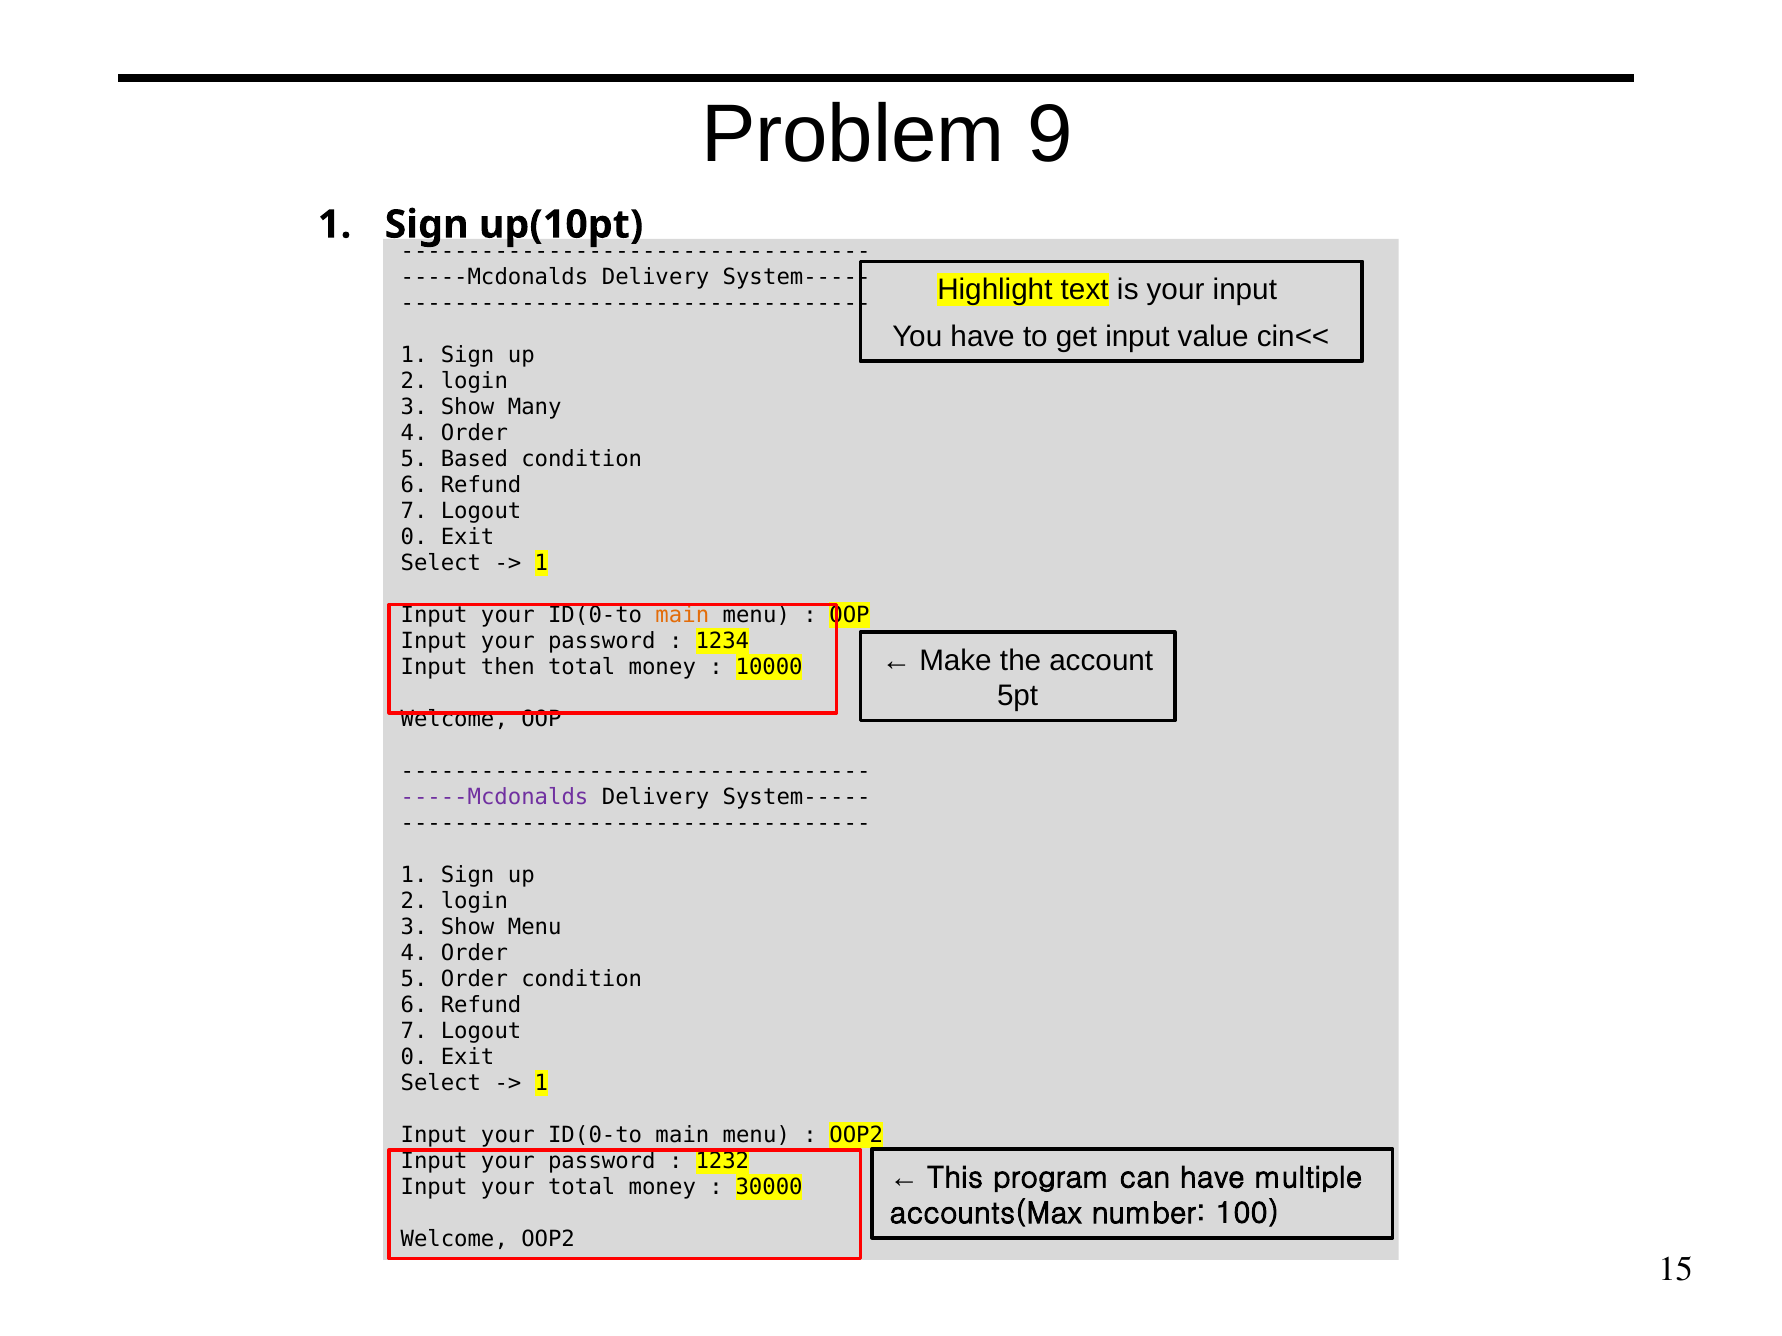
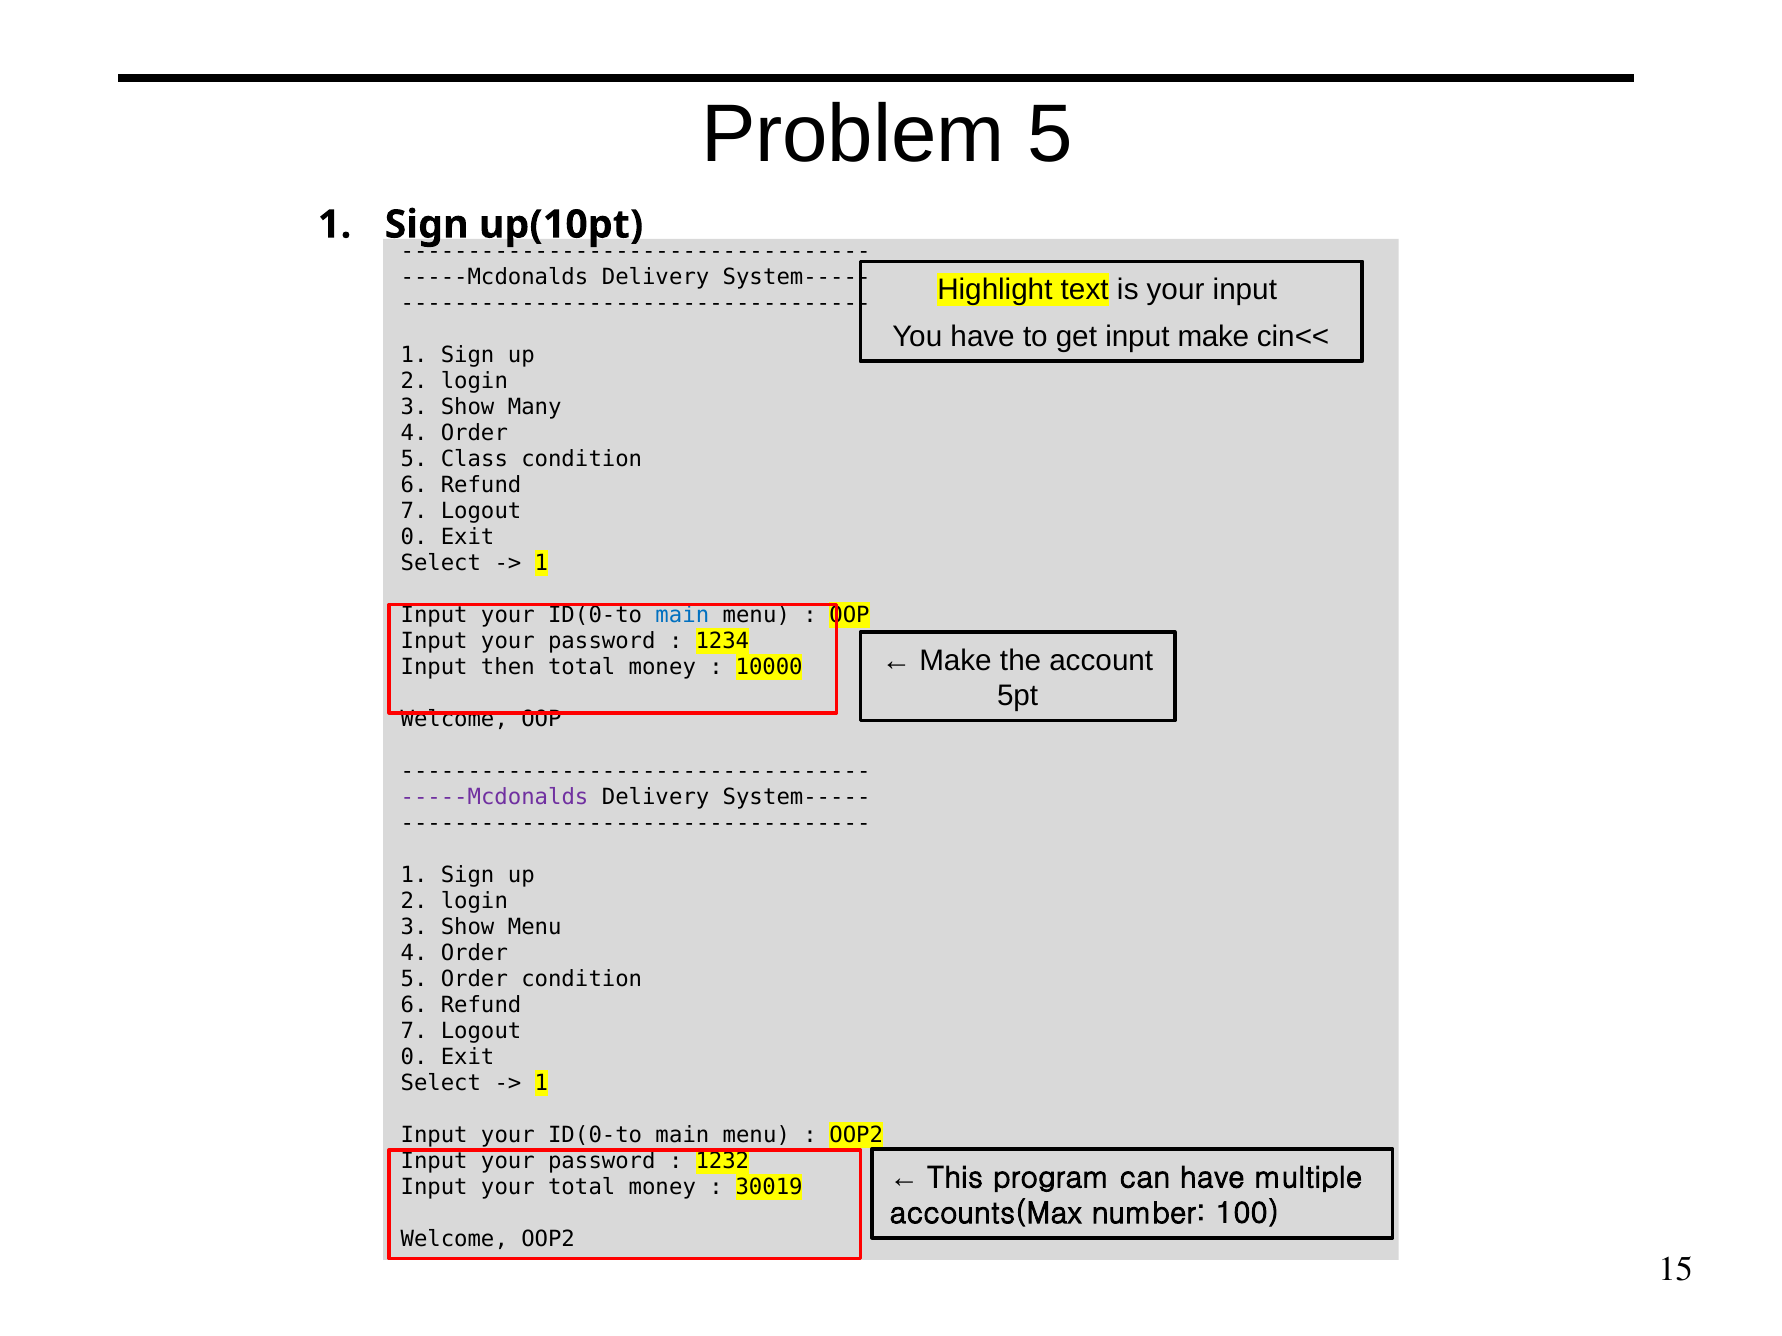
Problem 9: 9 -> 5 (1050, 134)
input value: value -> make (1213, 337)
Based: Based -> Class (474, 459)
main colour: orange -> blue (682, 615)
30000: 30000 -> 30019 (769, 1188)
